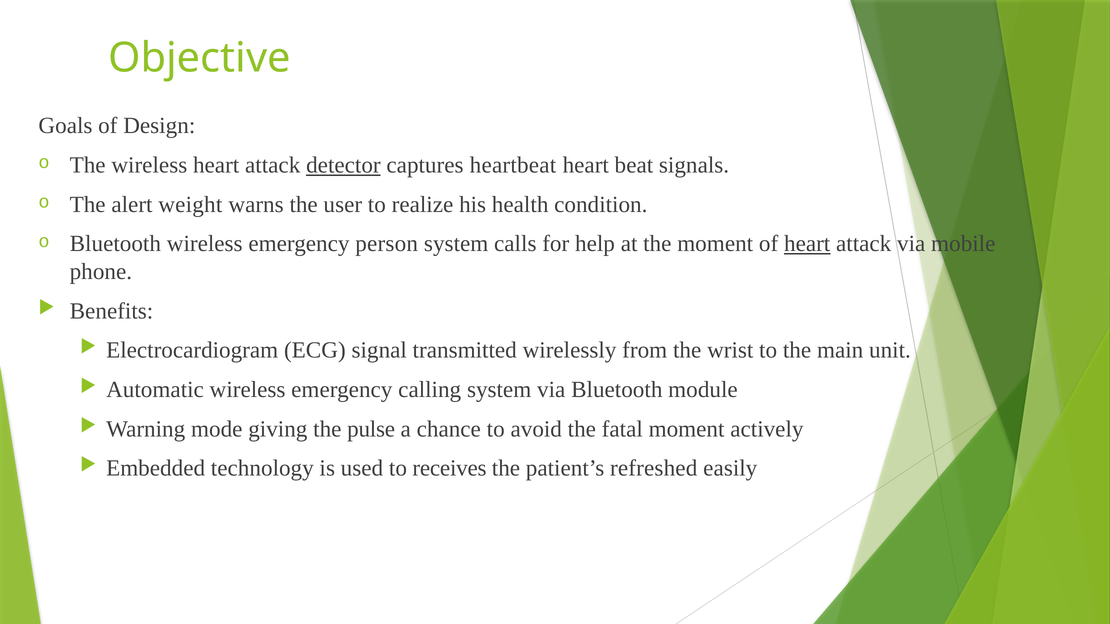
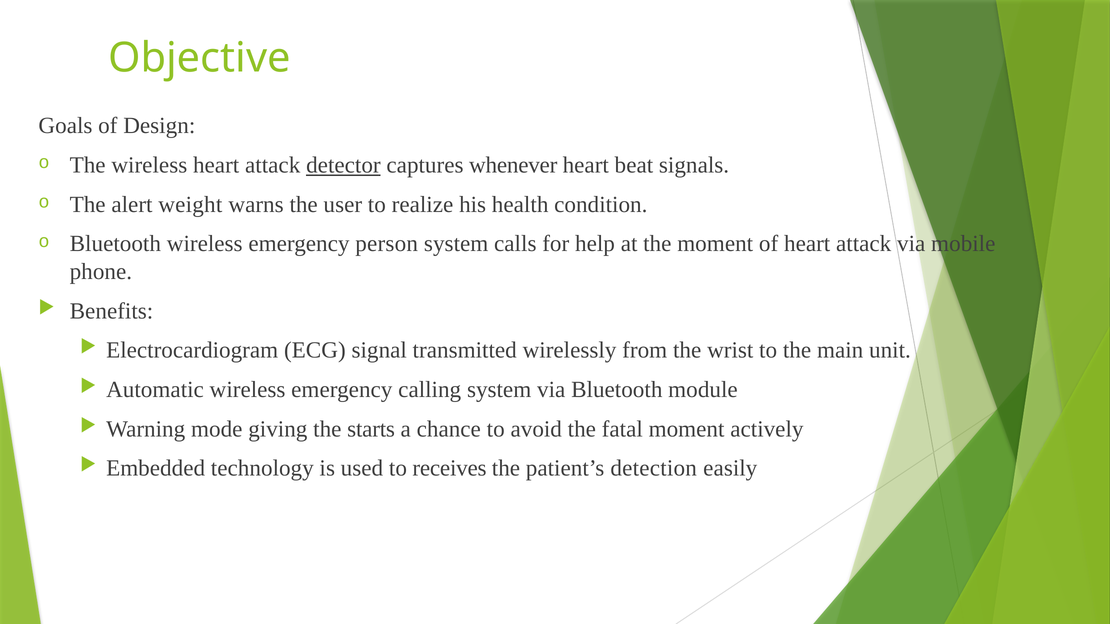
heartbeat: heartbeat -> whenever (513, 165)
heart underline: present -> none (807, 244)
pulse: pulse -> starts (371, 429)
refreshed: refreshed -> detection (654, 469)
